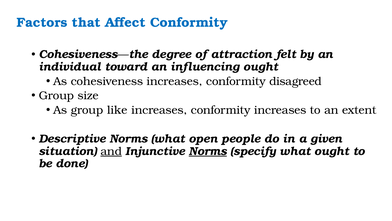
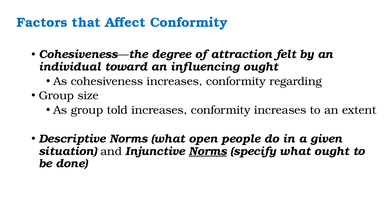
disagreed: disagreed -> regarding (296, 81)
like: like -> told (117, 110)
and underline: present -> none (111, 151)
